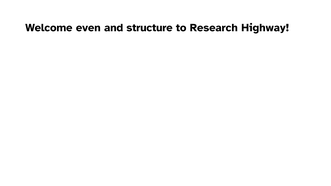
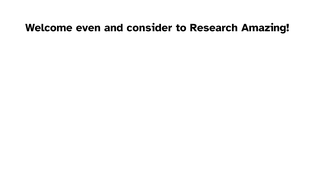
structure: structure -> consider (149, 28)
Highway: Highway -> Amazing (265, 28)
